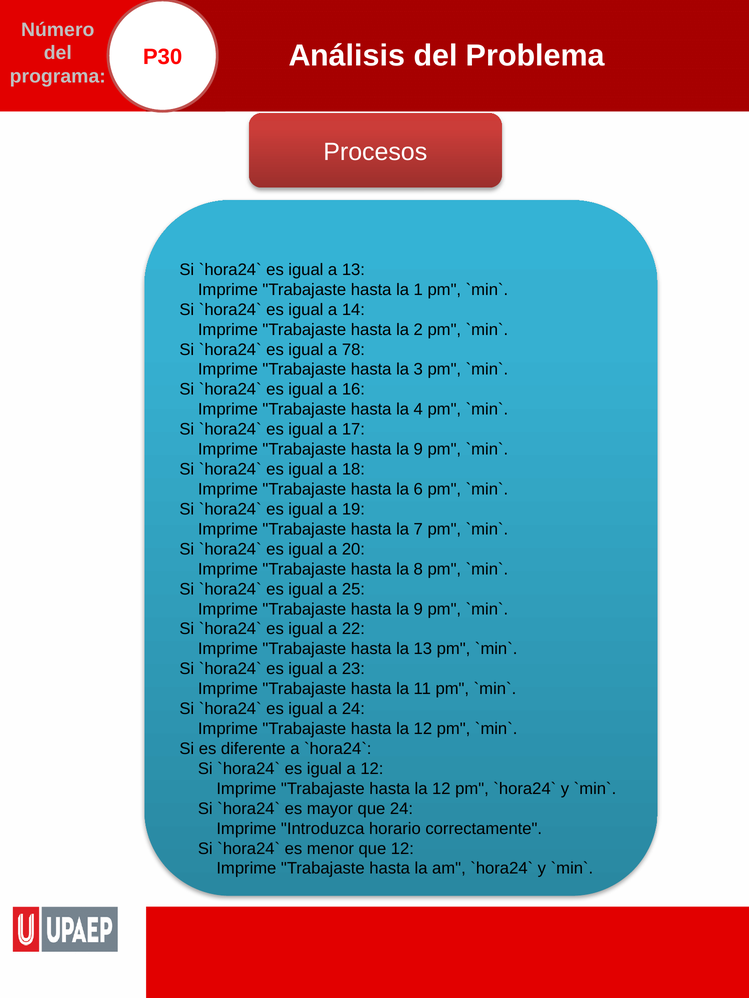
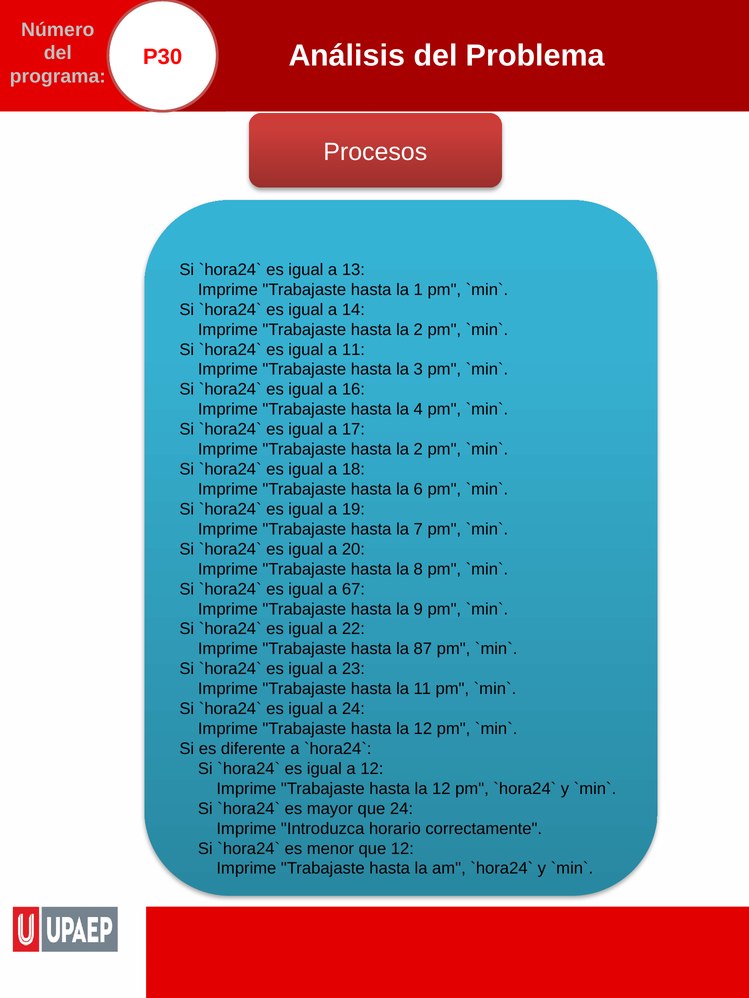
a 78: 78 -> 11 (353, 350)
9: 9 -> 2 (418, 450)
25: 25 -> 67 (353, 589)
la 13: 13 -> 87 (423, 649)
